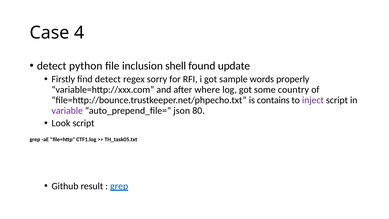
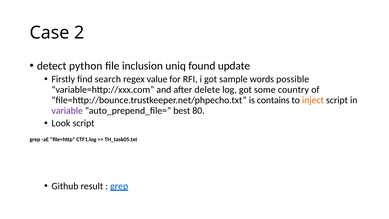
4: 4 -> 2 (79, 33)
shell: shell -> uniq (176, 66)
find detect: detect -> search (108, 79)
sorry: sorry -> value (157, 79)
properly: properly -> possible (293, 79)
where: where -> delete (207, 90)
inject colour: purple -> orange (313, 100)
json: json -> best (182, 111)
